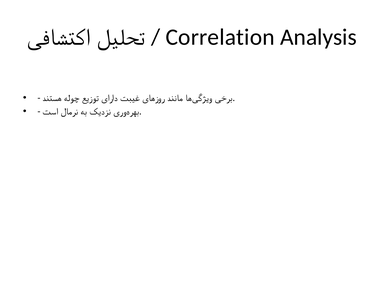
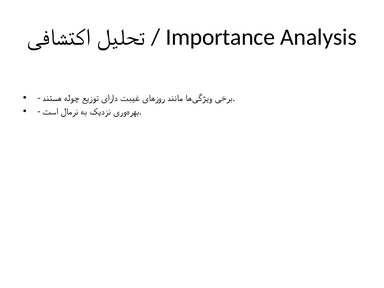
Correlation: Correlation -> Importance (220, 37)
